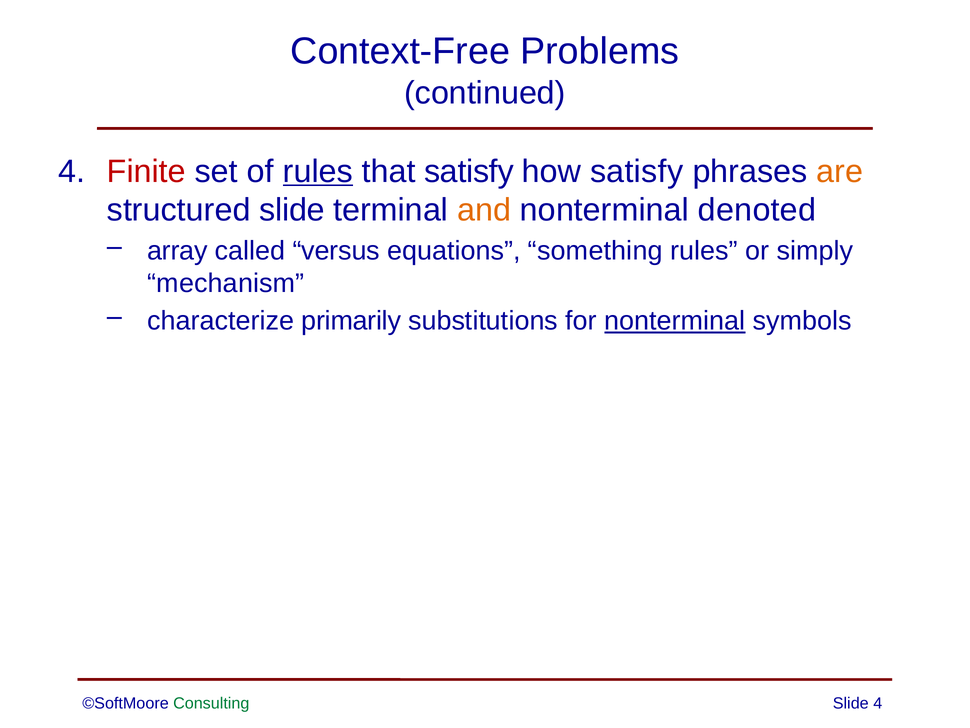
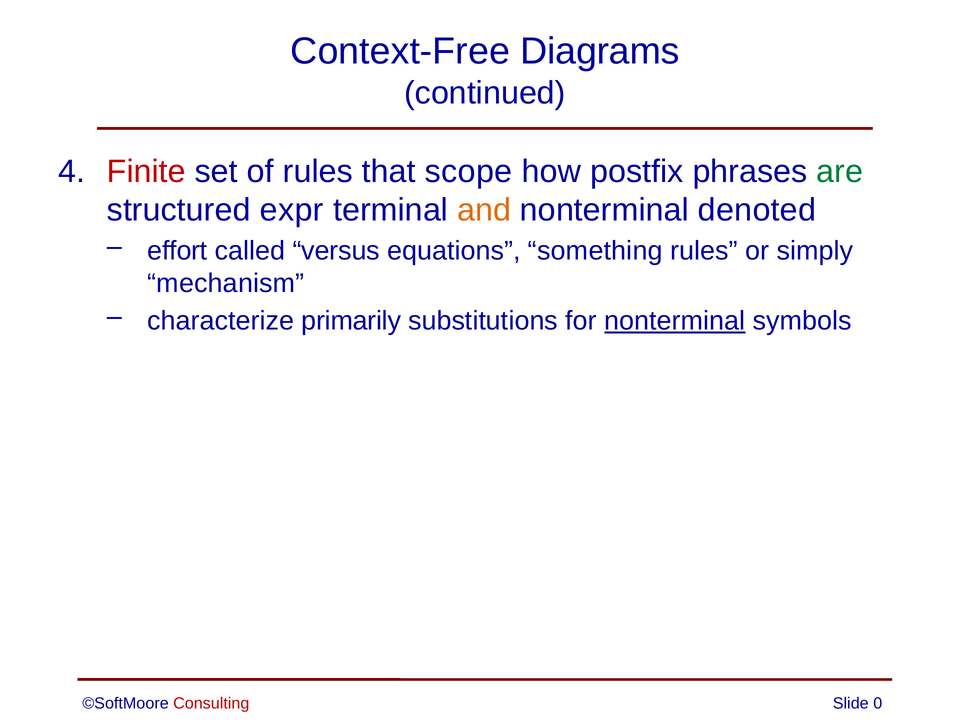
Problems: Problems -> Diagrams (600, 51)
rules underline: present -> none (318, 171)
that satisfy: satisfy -> scope (469, 171)
how satisfy: satisfy -> postfix (637, 171)
are colour: orange -> green (840, 171)
structured slide: slide -> expr (292, 210)
array: array -> effort (177, 251)
Consulting colour: green -> red (211, 703)
Slide 4: 4 -> 0 (878, 703)
